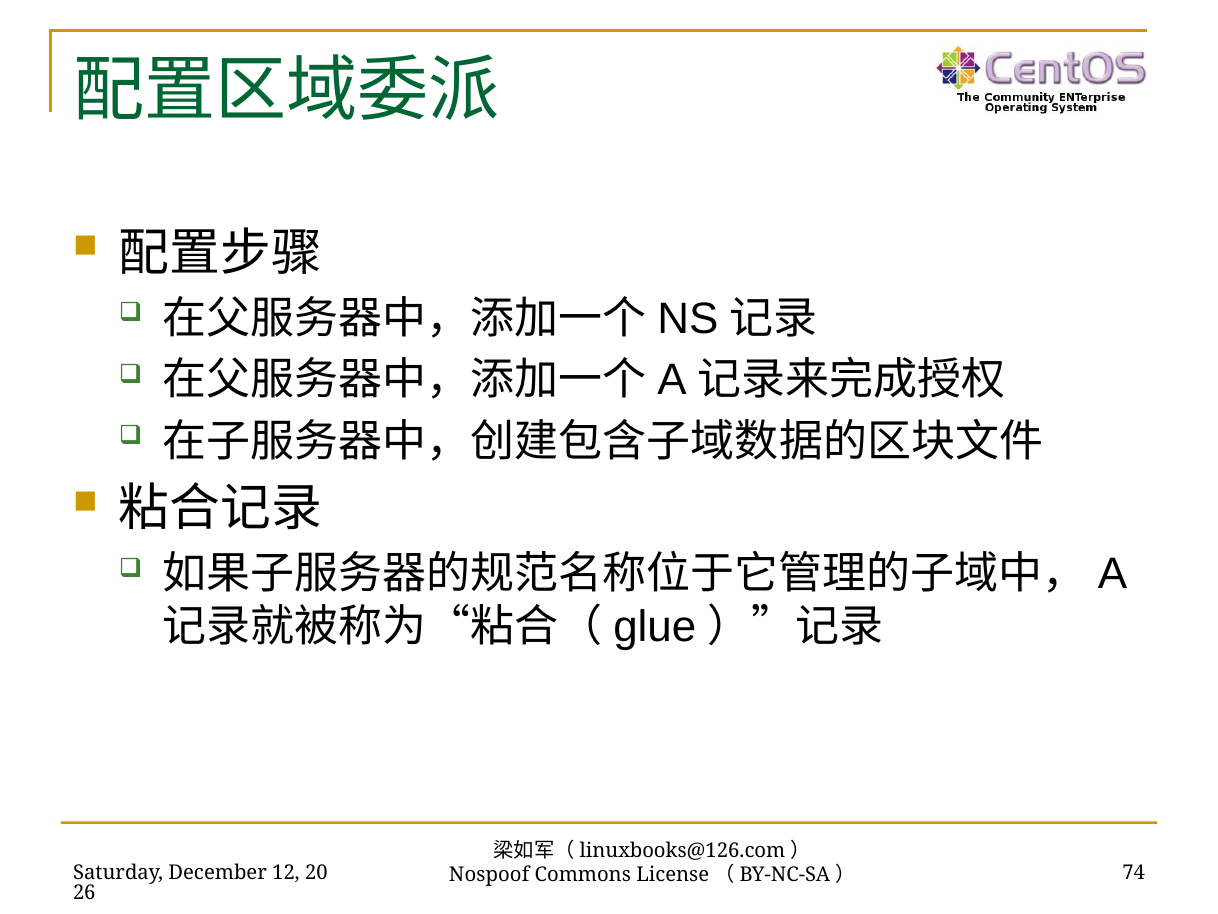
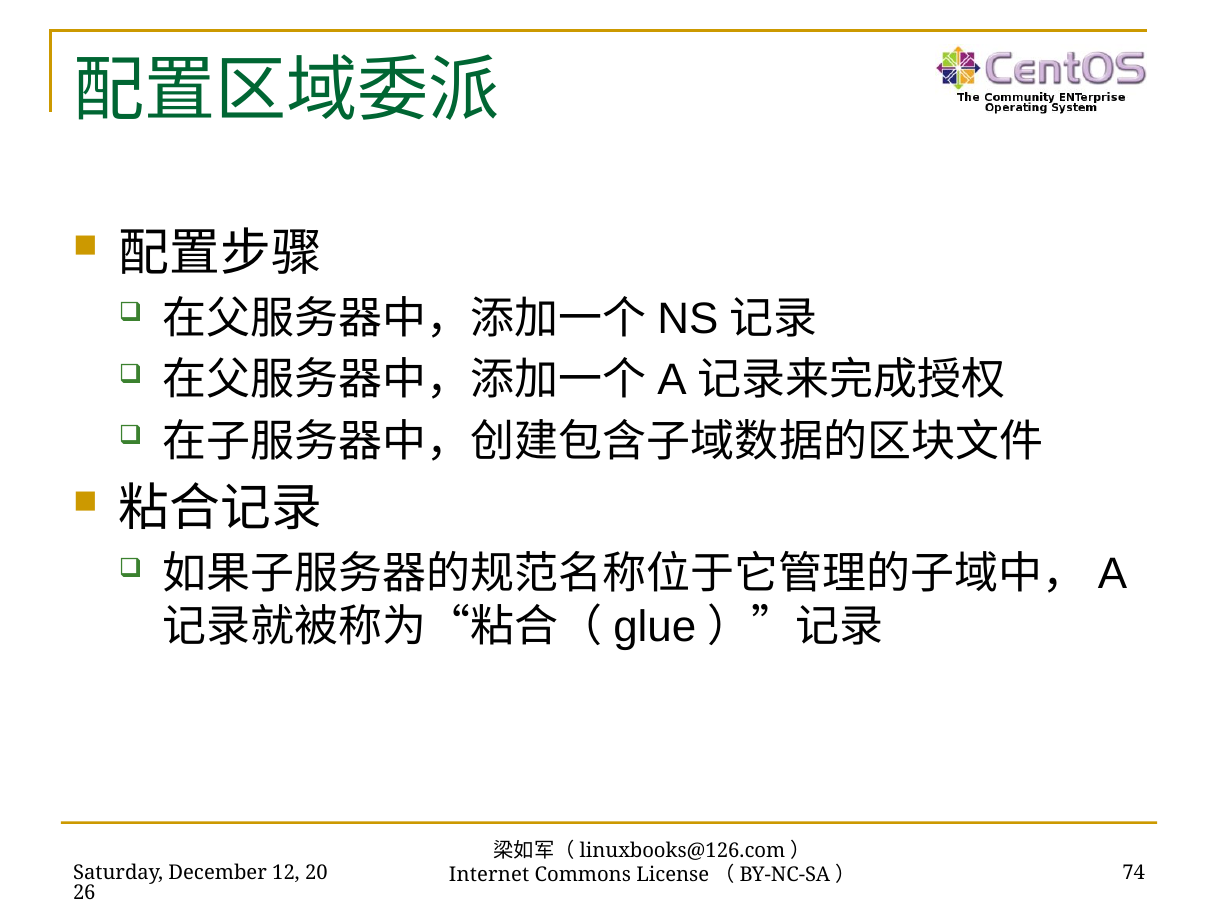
Nospoof: Nospoof -> Internet (489, 875)
